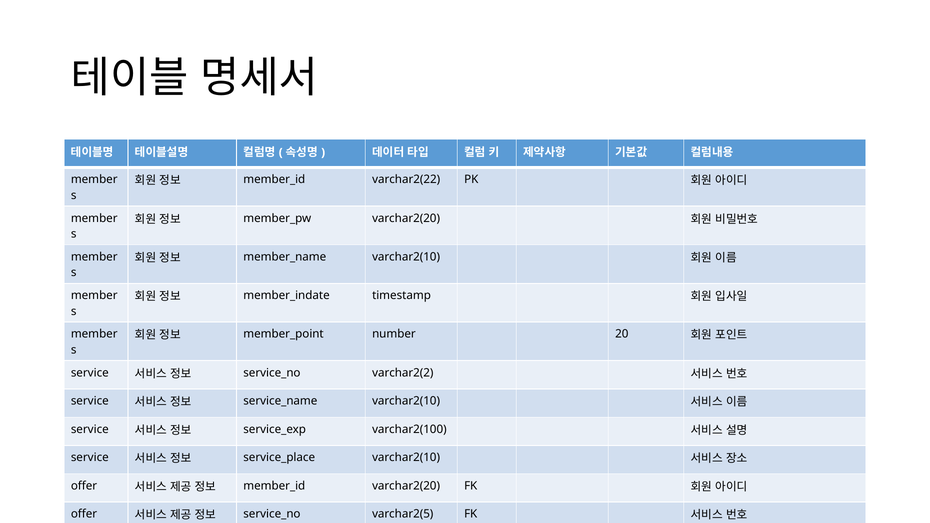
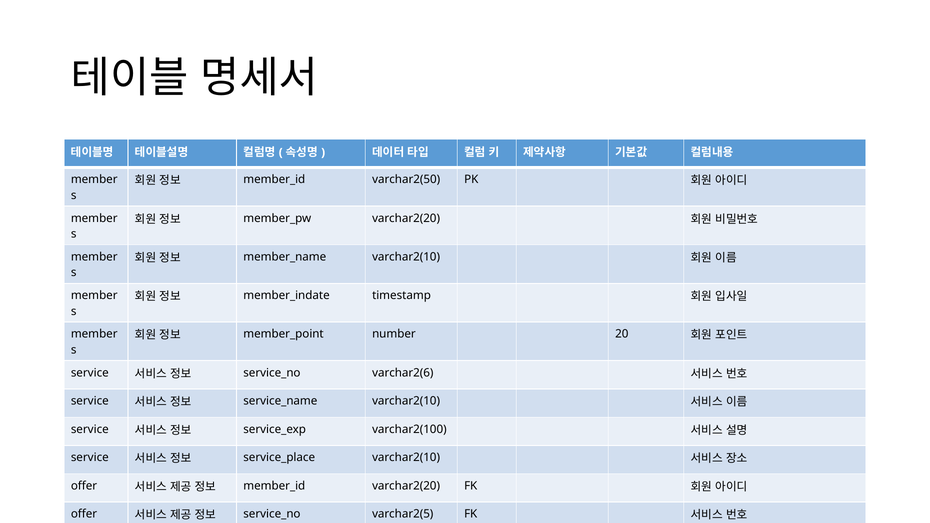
varchar2(22: varchar2(22 -> varchar2(50 (406, 180)
varchar2(2: varchar2(2 -> varchar2(6 (403, 373)
